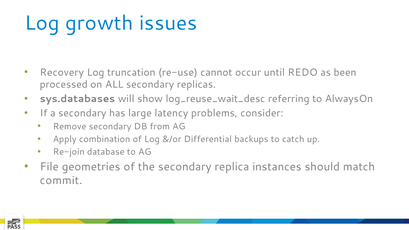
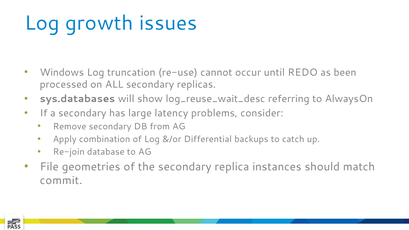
Recovery: Recovery -> Windows (62, 72)
